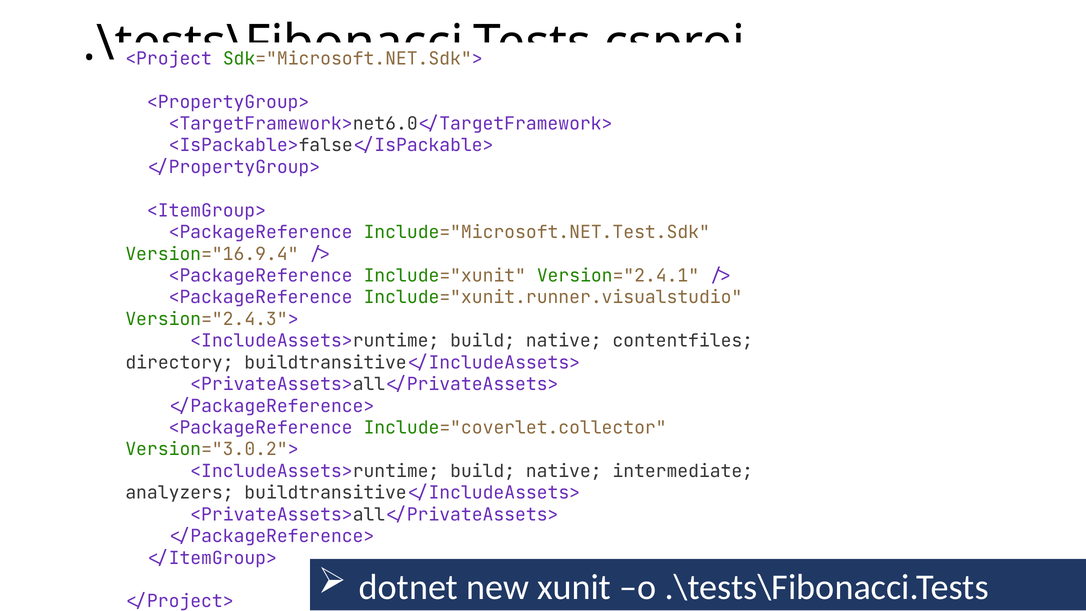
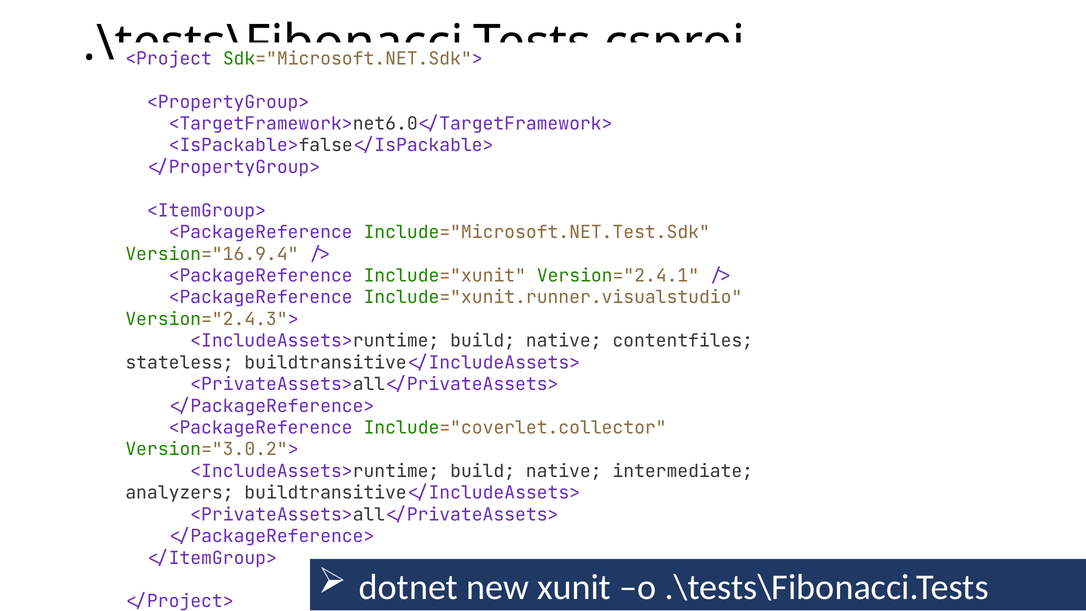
directory: directory -> stateless (180, 363)
